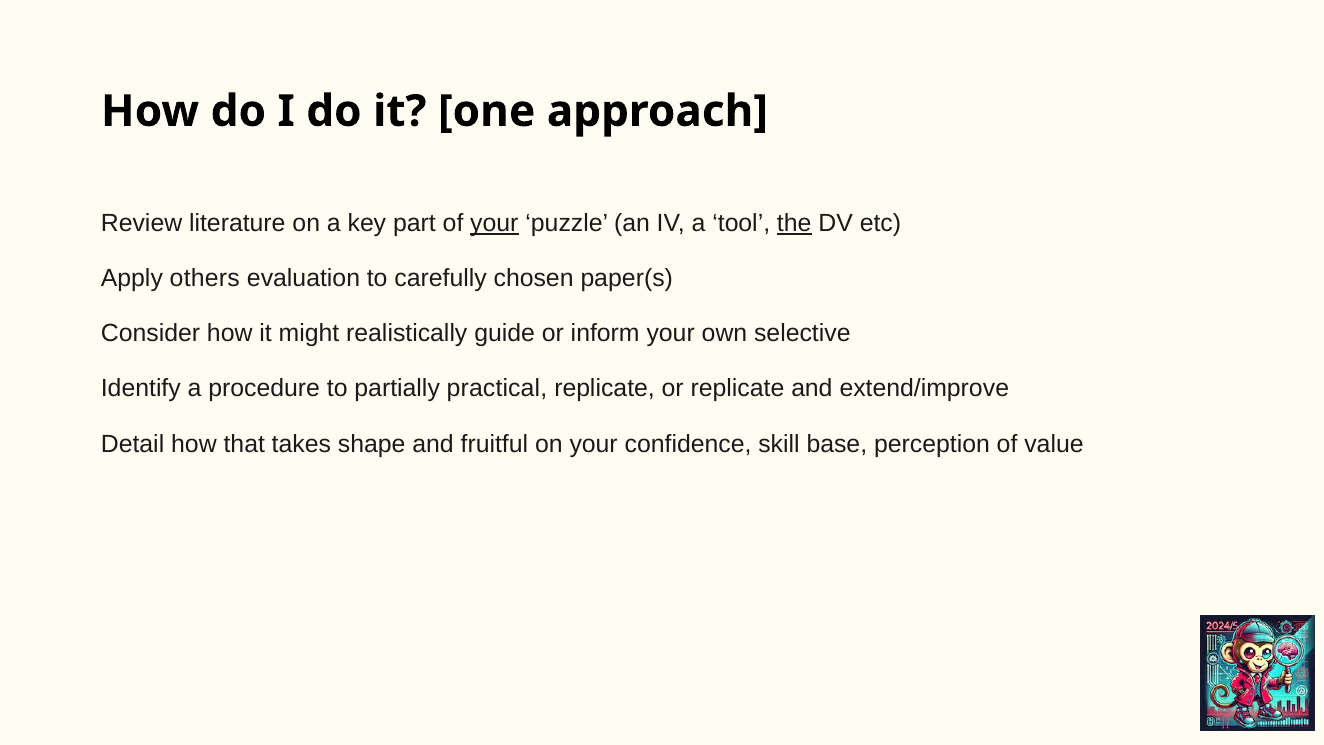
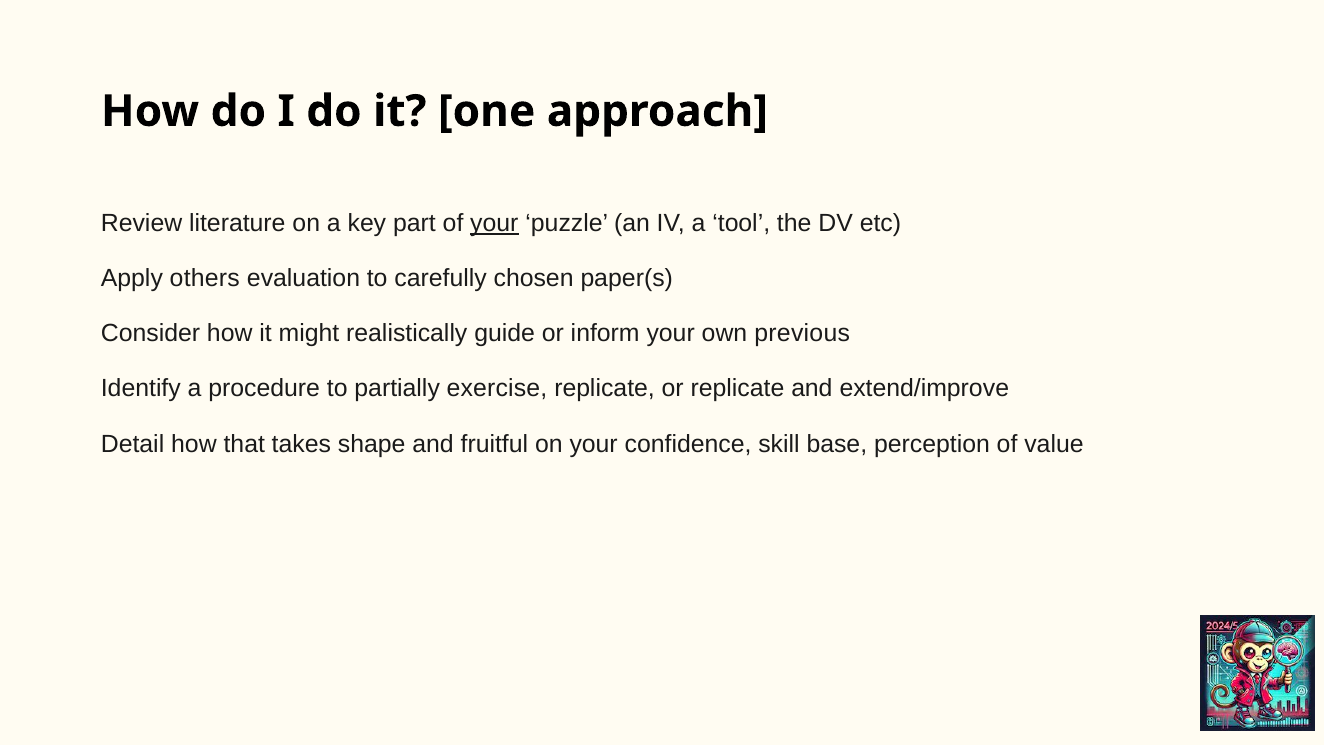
the underline: present -> none (794, 223)
selective: selective -> previous (802, 333)
practical: practical -> exercise (497, 389)
